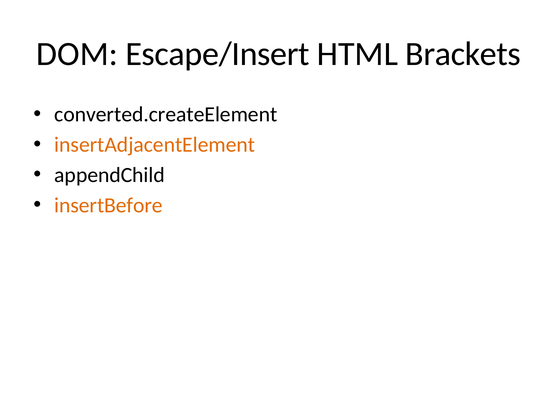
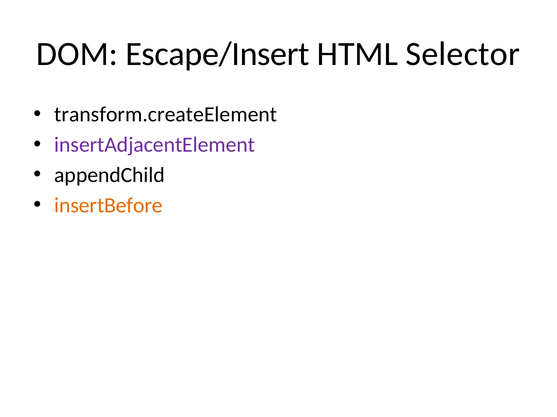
Brackets: Brackets -> Selector (463, 54)
converted.createElement: converted.createElement -> transform.createElement (166, 115)
insertAdjacentElement colour: orange -> purple (155, 145)
